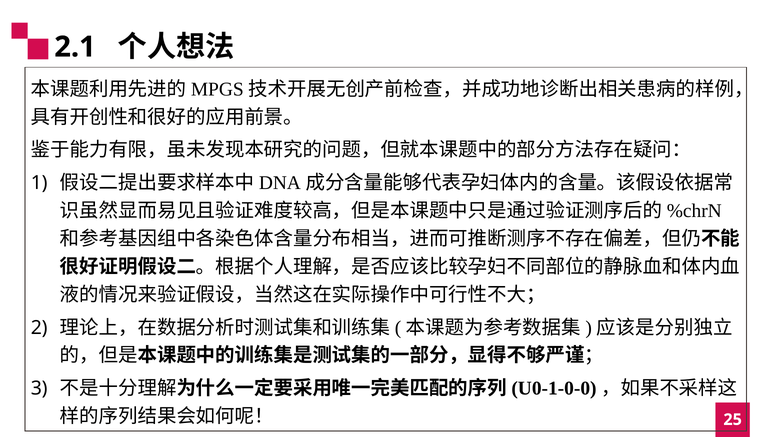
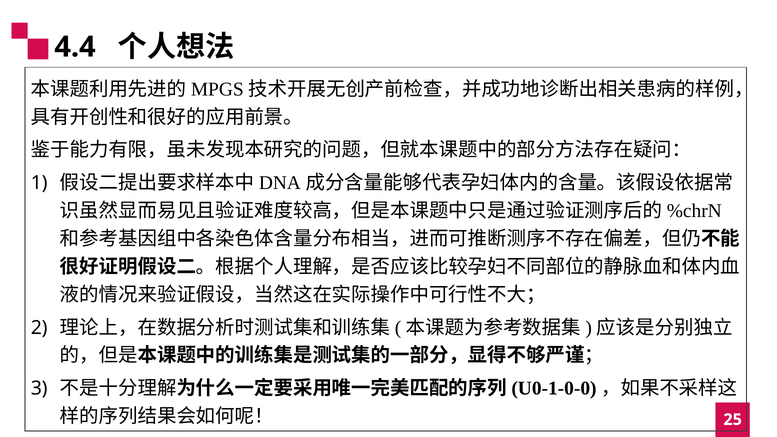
2.1: 2.1 -> 4.4 (75, 47)
